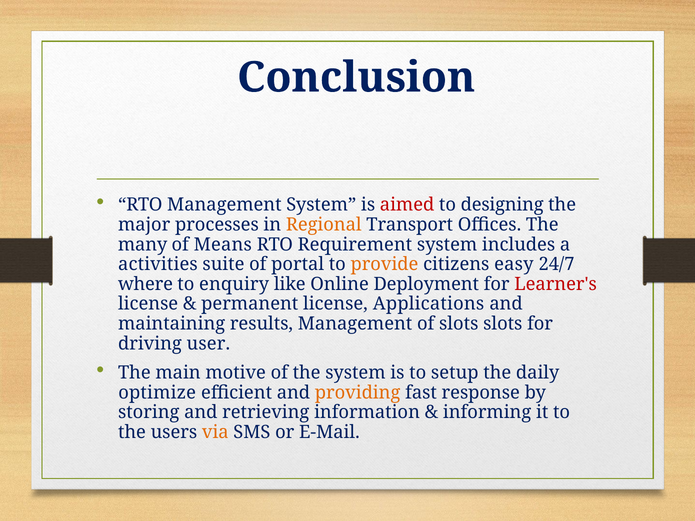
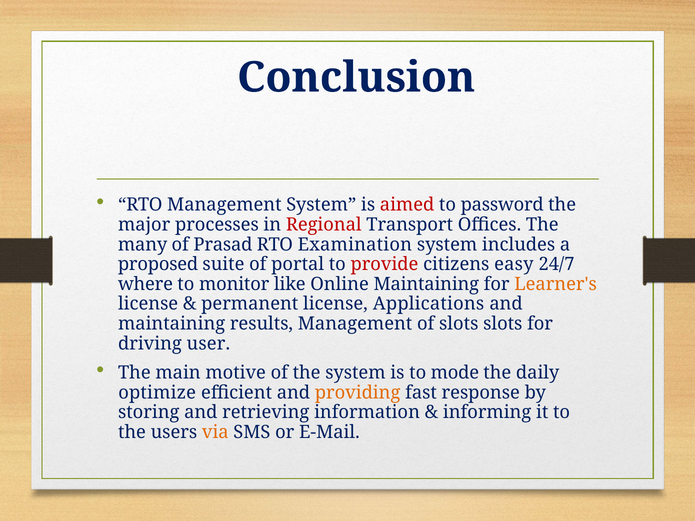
designing: designing -> password (502, 205)
Regional colour: orange -> red (324, 225)
Means: Means -> Prasad (223, 245)
Requirement: Requirement -> Examination (355, 245)
activities: activities -> proposed (158, 264)
provide colour: orange -> red (384, 264)
enquiry: enquiry -> monitor (234, 284)
Online Deployment: Deployment -> Maintaining (426, 284)
Learner's colour: red -> orange (556, 284)
setup: setup -> mode (455, 373)
